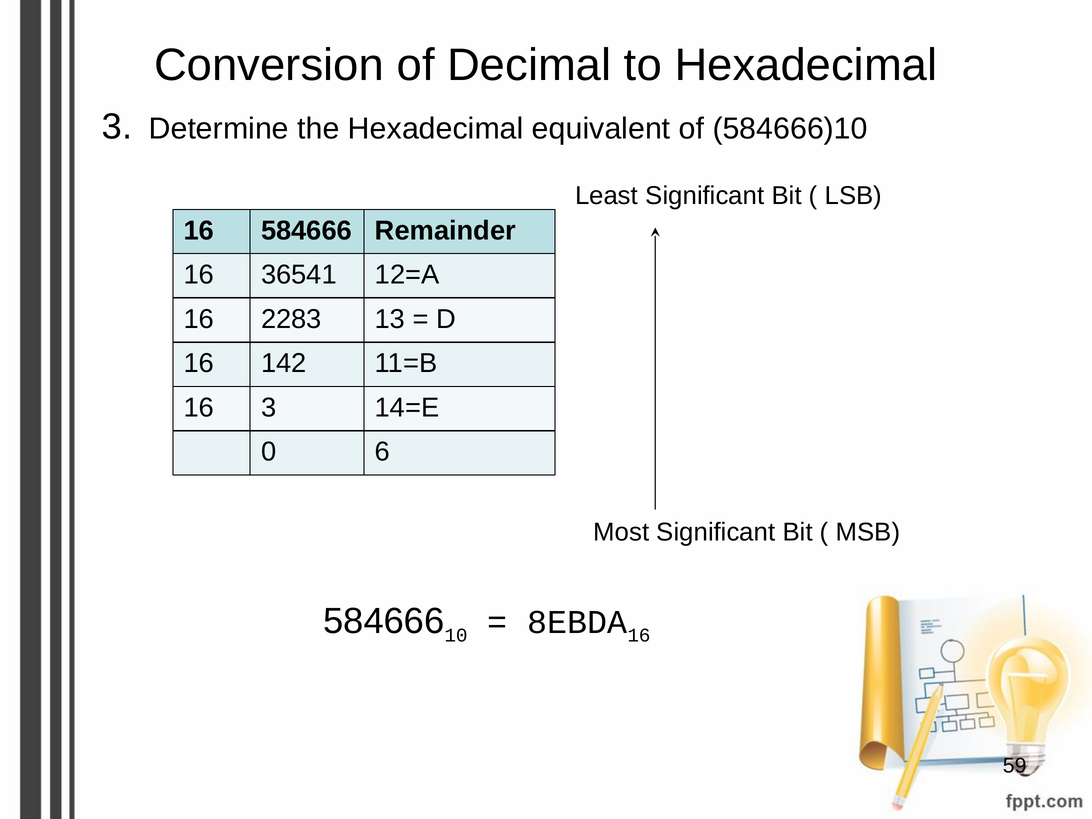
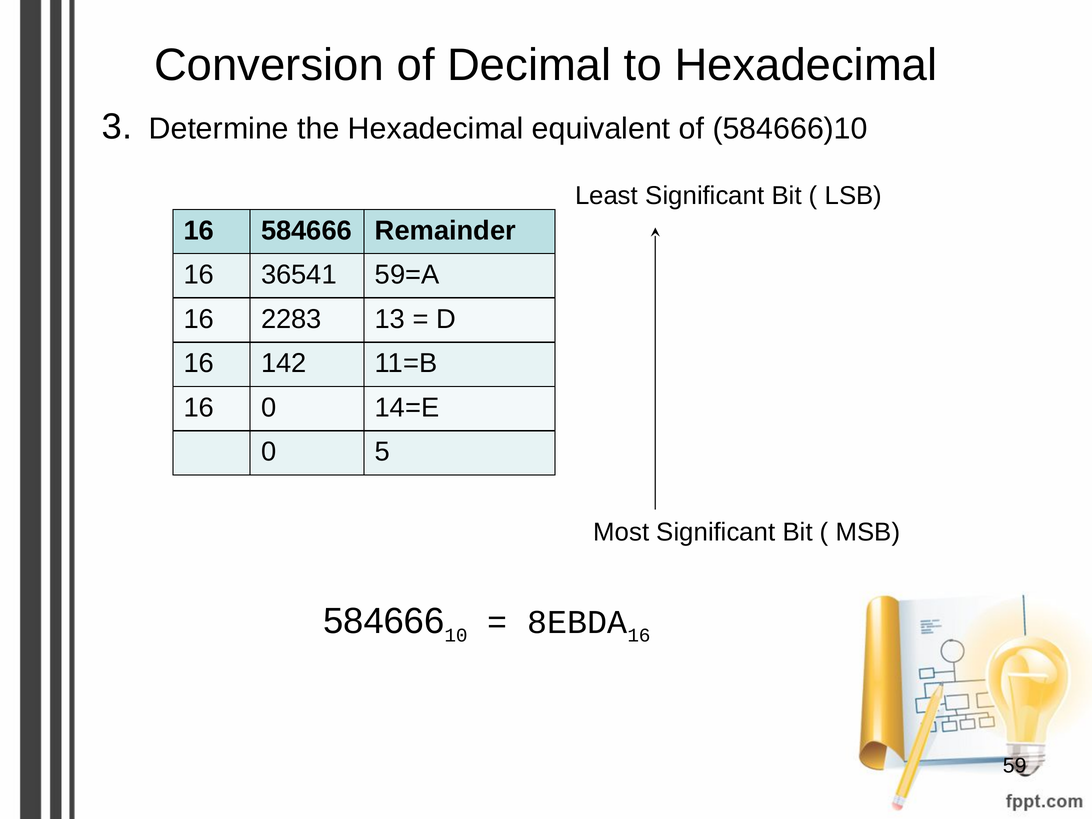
12=A: 12=A -> 59=A (407, 275)
3: 3 -> 0 (269, 408)
6: 6 -> 5 (382, 452)
